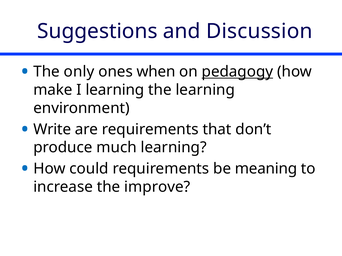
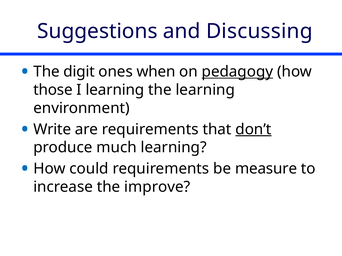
Discussion: Discussion -> Discussing (259, 31)
only: only -> digit (79, 72)
make: make -> those (53, 90)
don’t underline: none -> present (253, 130)
meaning: meaning -> measure (266, 169)
